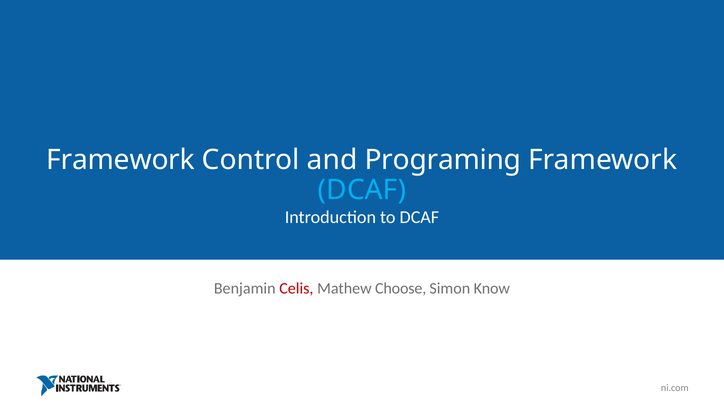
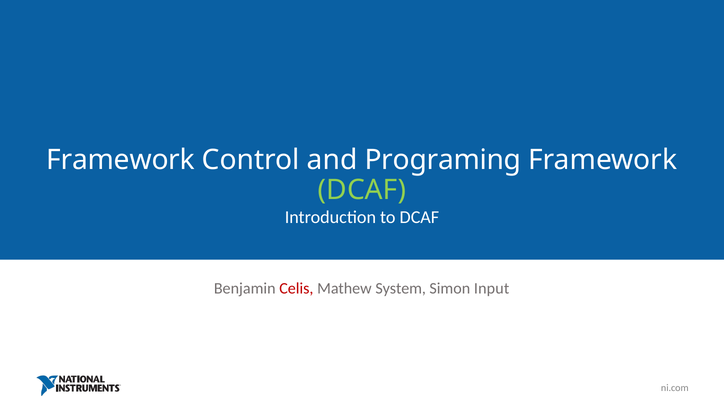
DCAF colour: light blue -> light green (362, 190)
Choose: Choose -> System (401, 289)
Know: Know -> Input (492, 289)
